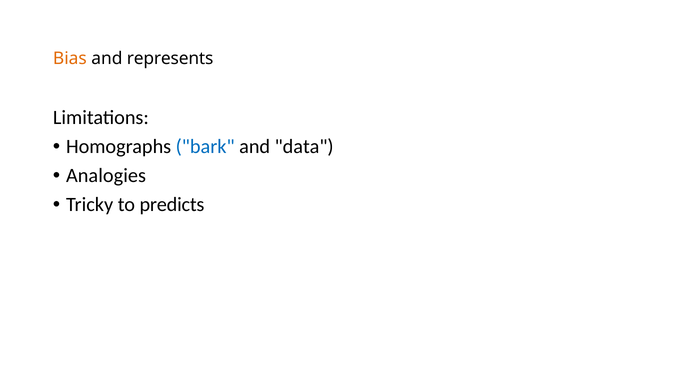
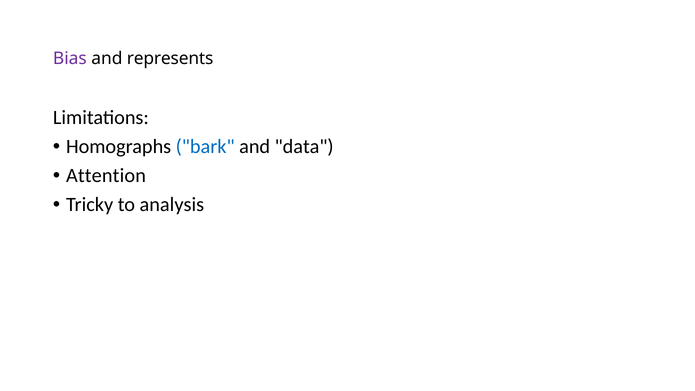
Bias colour: orange -> purple (70, 58)
Analogies: Analogies -> Attention (106, 176)
predicts: predicts -> analysis (172, 205)
